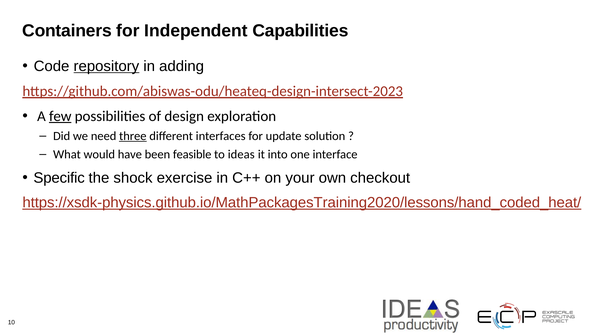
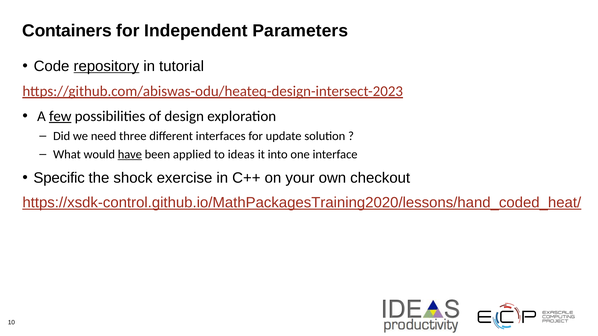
Capabilities: Capabilities -> Parameters (300, 31)
adding: adding -> tutorial (182, 66)
three underline: present -> none (133, 136)
have underline: none -> present (130, 155)
feasible: feasible -> applied (192, 155)
https://xsdk-physics.github.io/MathPackagesTraining2020/lessons/hand_coded_heat/: https://xsdk-physics.github.io/MathPackagesTraining2020/lessons/hand_coded_heat/ -> https://xsdk-control.github.io/MathPackagesTraining2020/lessons/hand_coded_heat/ (302, 203)
